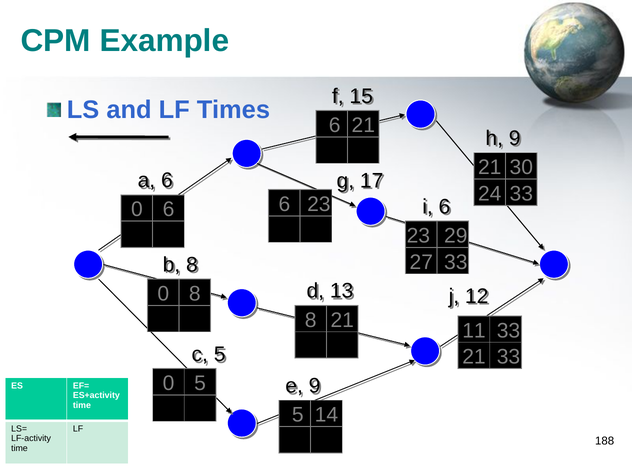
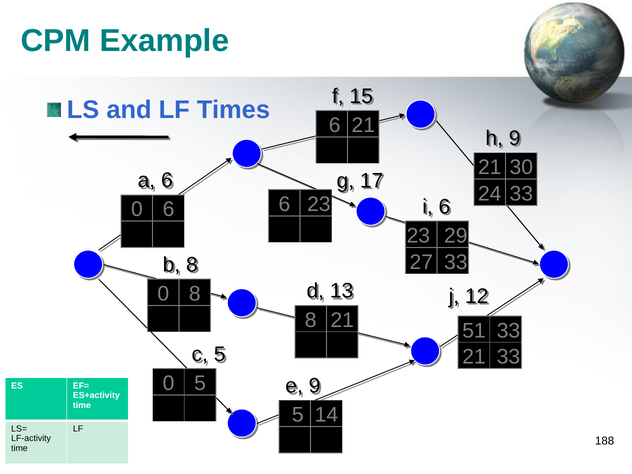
11: 11 -> 51 (474, 331)
